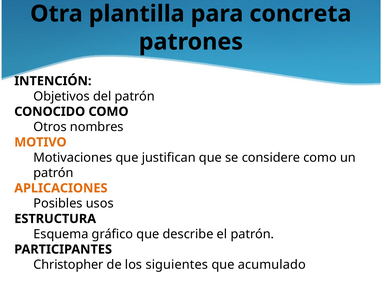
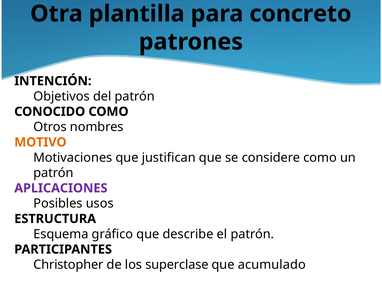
concreta: concreta -> concreto (300, 14)
APLICACIONES colour: orange -> purple (61, 188)
siguientes: siguientes -> superclase (177, 264)
